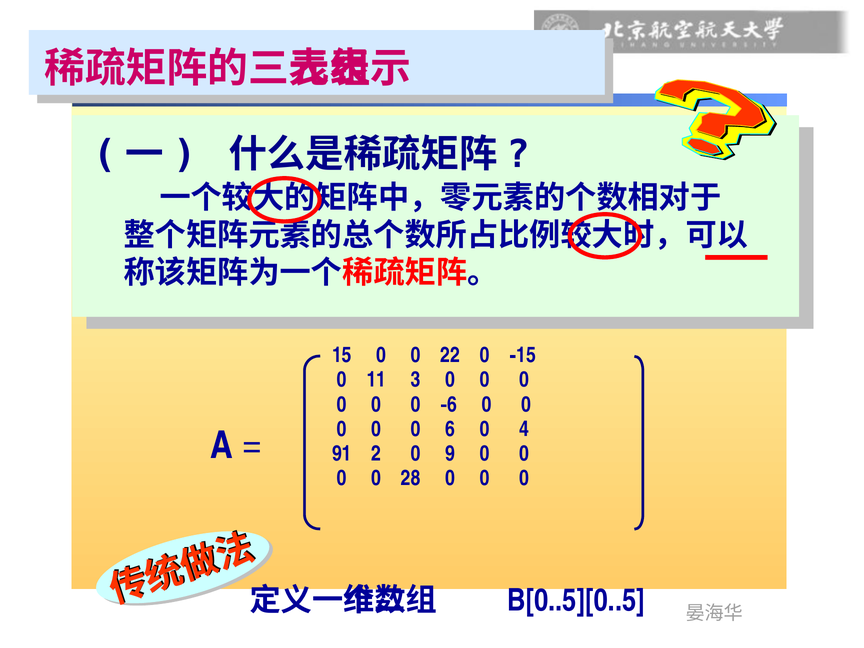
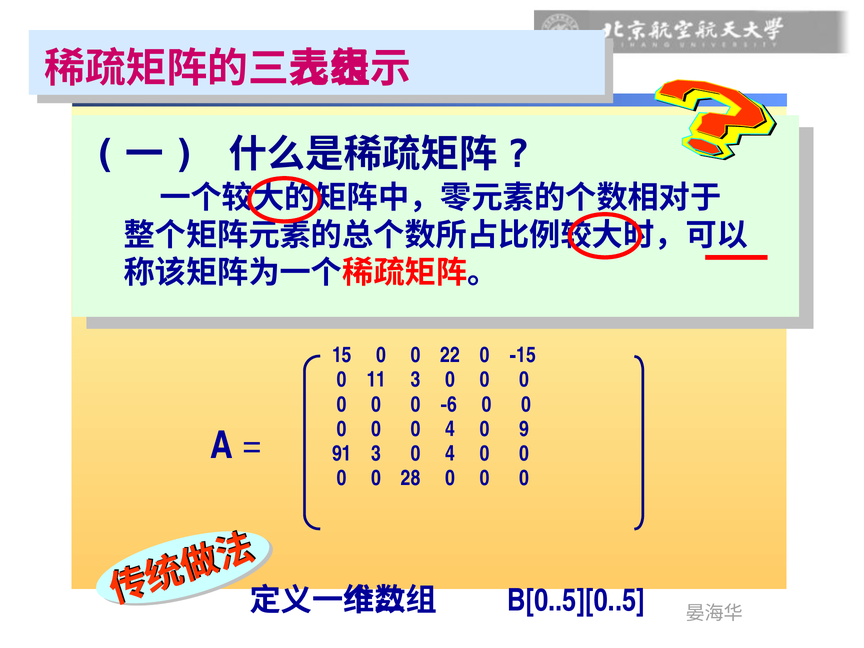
0 0 6: 6 -> 4 (450, 429)
4: 4 -> 9 (524, 429)
91 2: 2 -> 3 (376, 454)
9: 9 -> 4 (450, 454)
